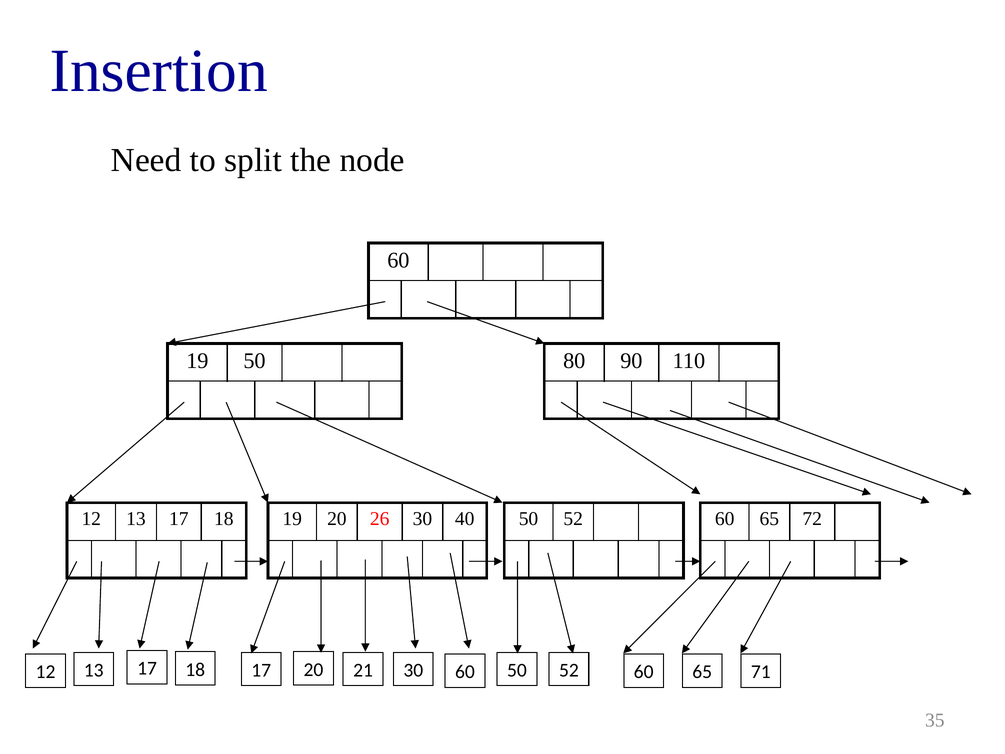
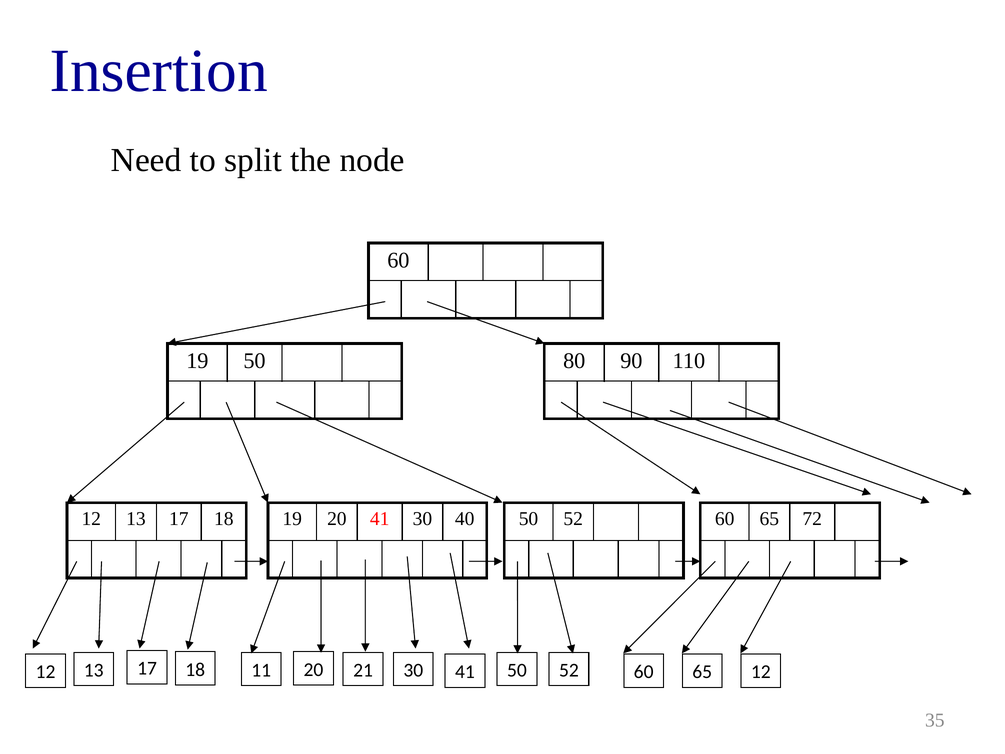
20 26: 26 -> 41 (380, 518)
17 17: 17 -> 11 (261, 670)
30 60: 60 -> 41 (465, 672)
65 71: 71 -> 12 (761, 672)
